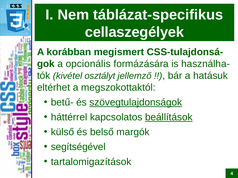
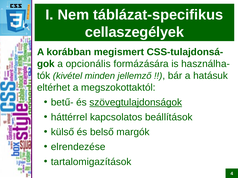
osztályt: osztályt -> minden (100, 76)
beállítások underline: present -> none (169, 118)
segítségével: segítségével -> elrendezése (78, 147)
